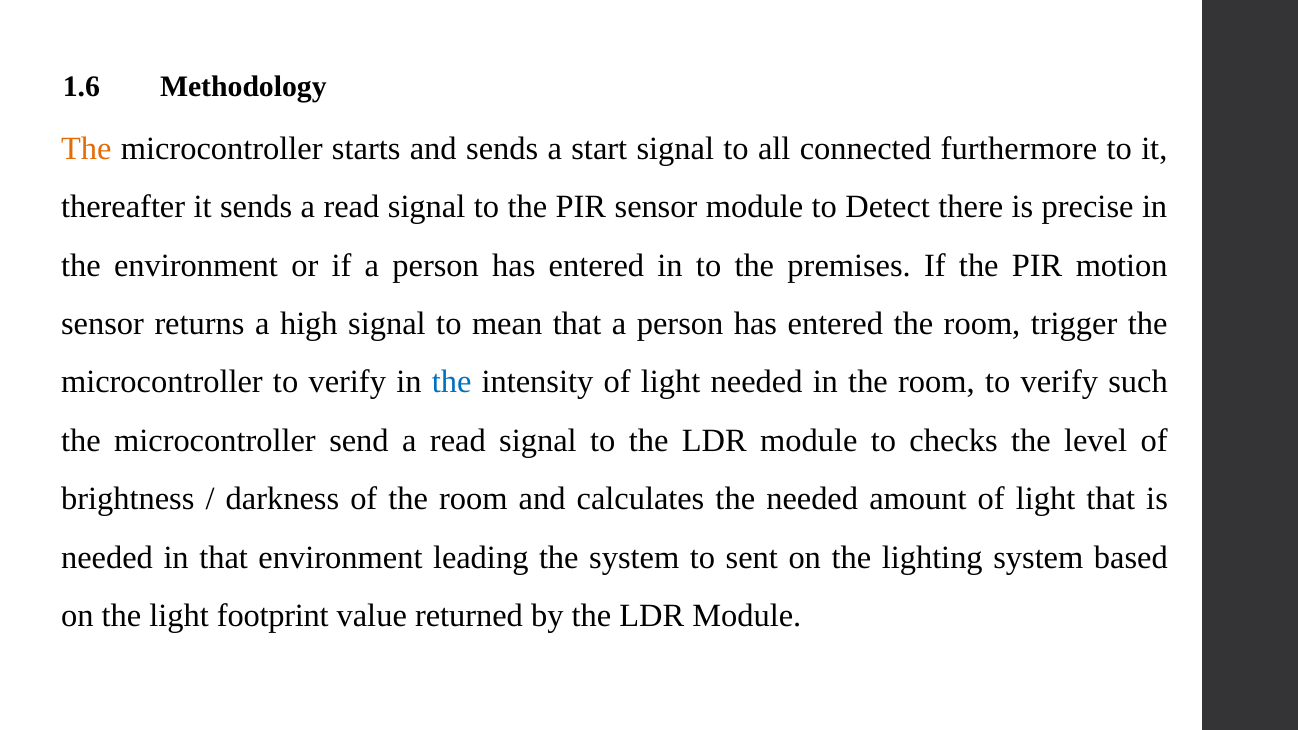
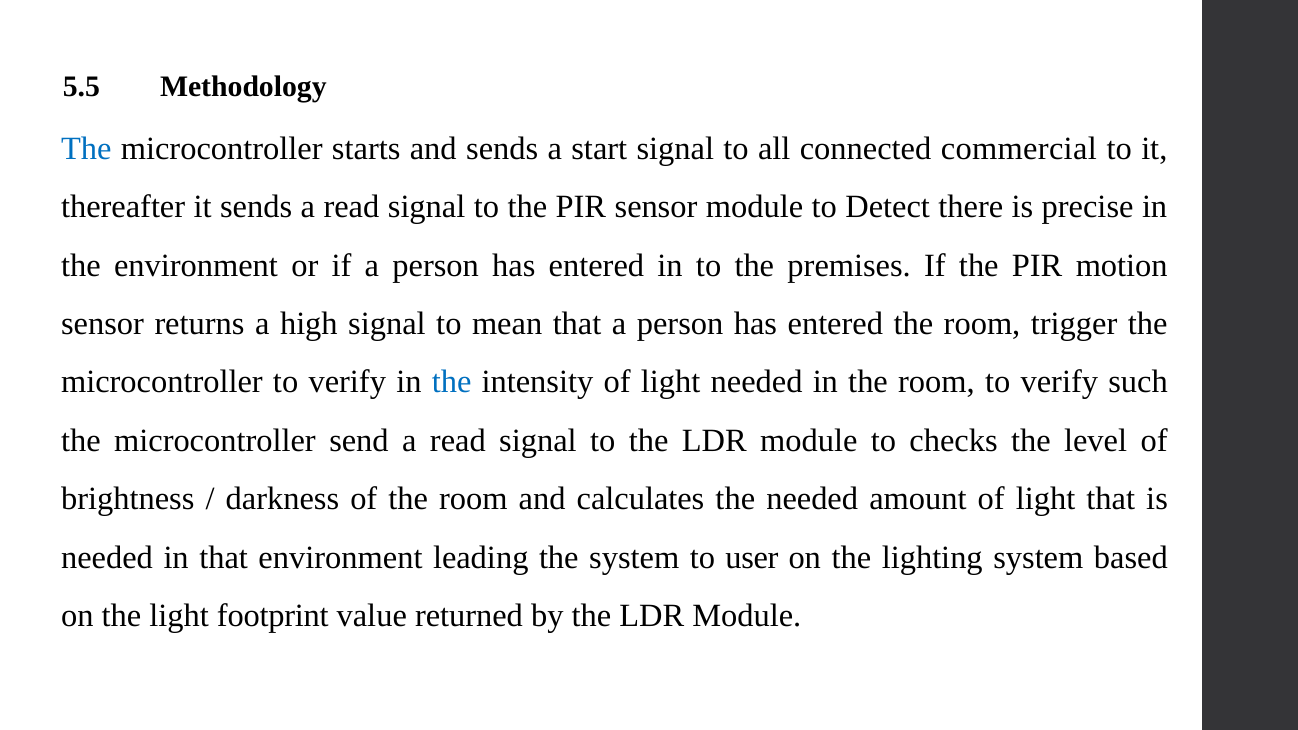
1.6: 1.6 -> 5.5 (81, 87)
The colour: orange -> blue (86, 149)
furthermore: furthermore -> commercial (1019, 149)
sent: sent -> user (752, 558)
